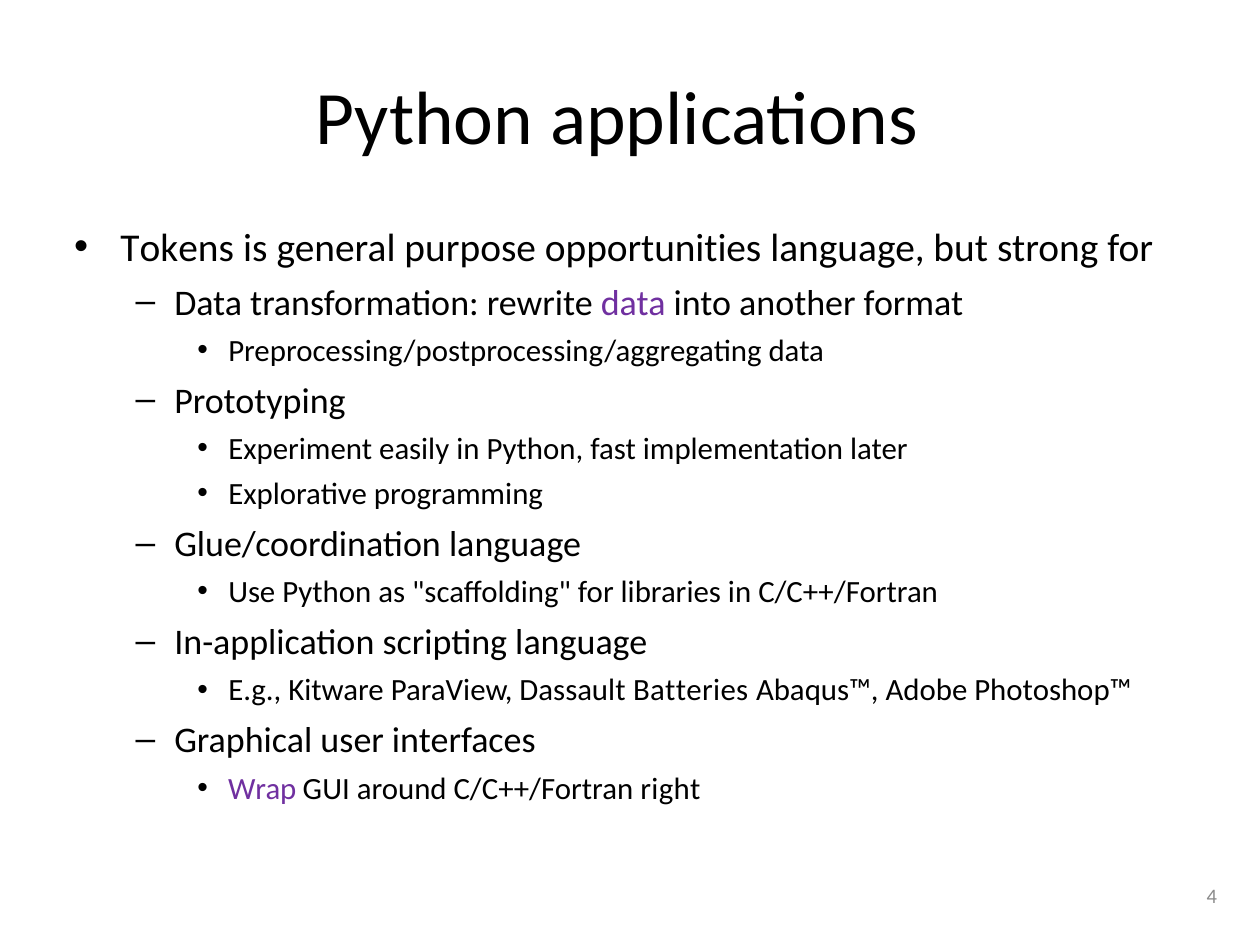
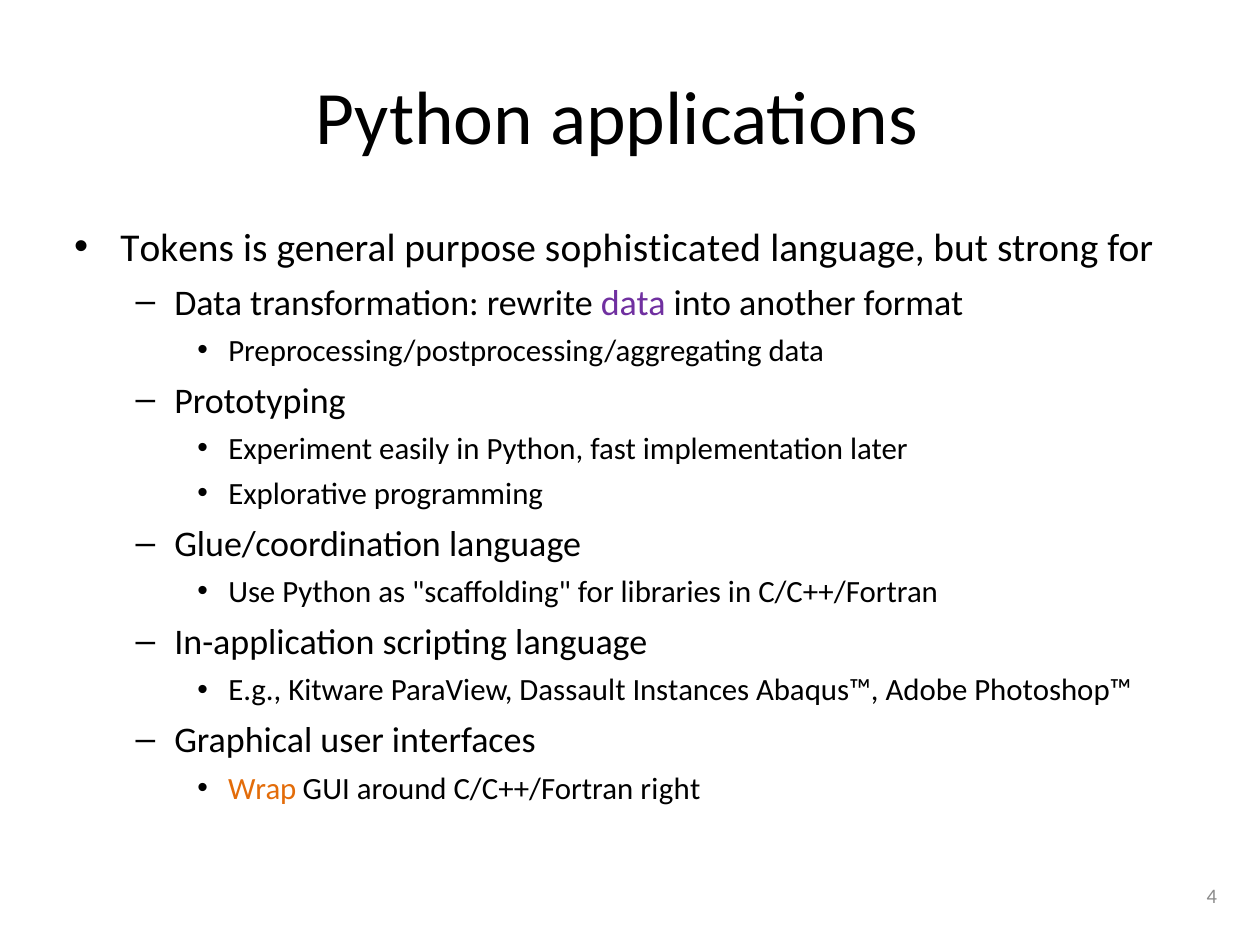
opportunities: opportunities -> sophisticated (653, 249)
Batteries: Batteries -> Instances (691, 690)
Wrap colour: purple -> orange (262, 788)
